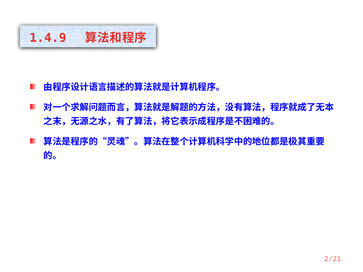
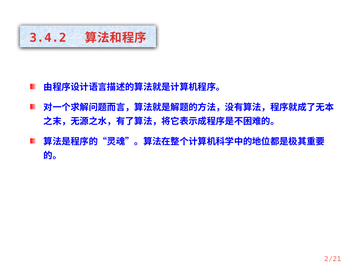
1.4.9: 1.4.9 -> 3.4.2 (48, 38)
